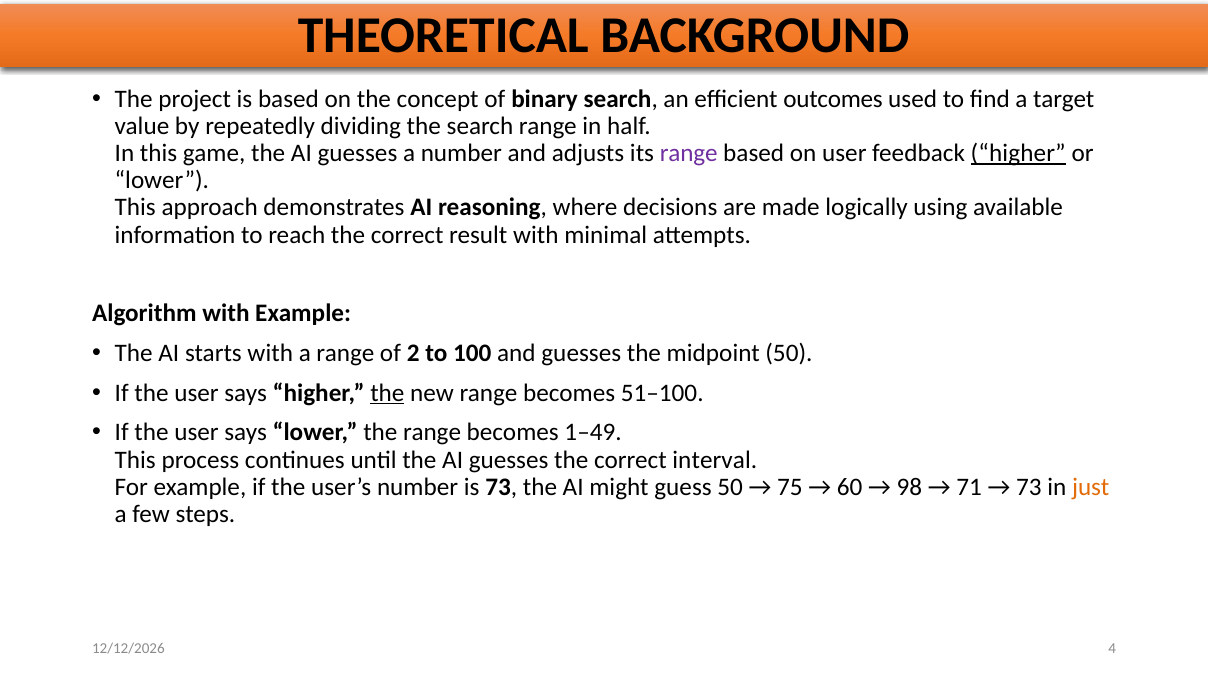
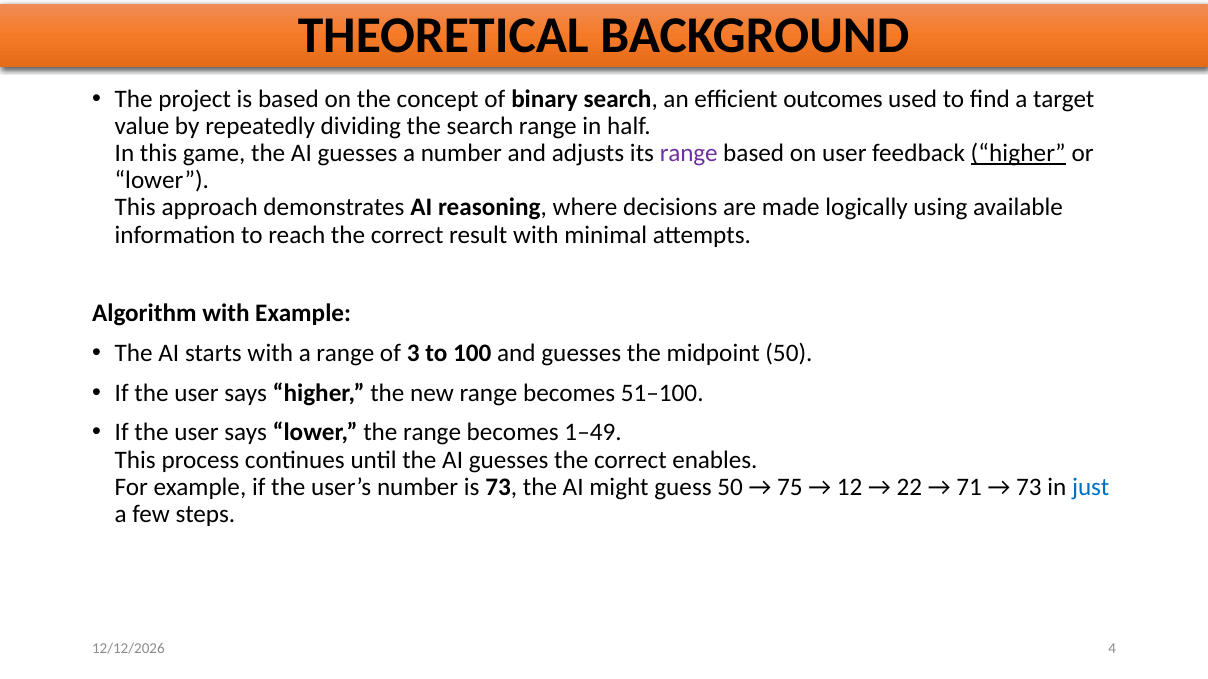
2: 2 -> 3 (413, 353)
the underline: present -> none (387, 393)
interval: interval -> enables (715, 460)
60: 60 -> 12 (850, 487)
98: 98 -> 22 (909, 487)
just colour: orange -> blue (1091, 487)
